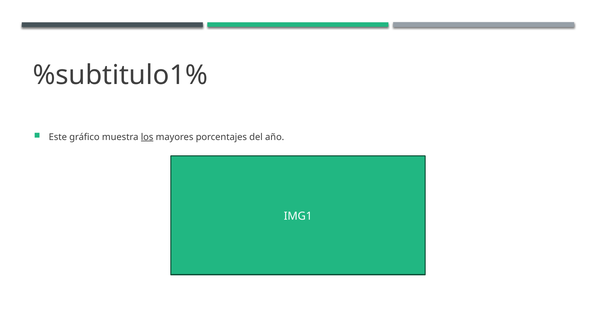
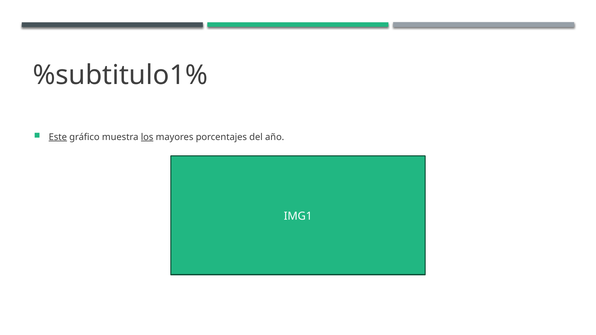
Este underline: none -> present (58, 137)
